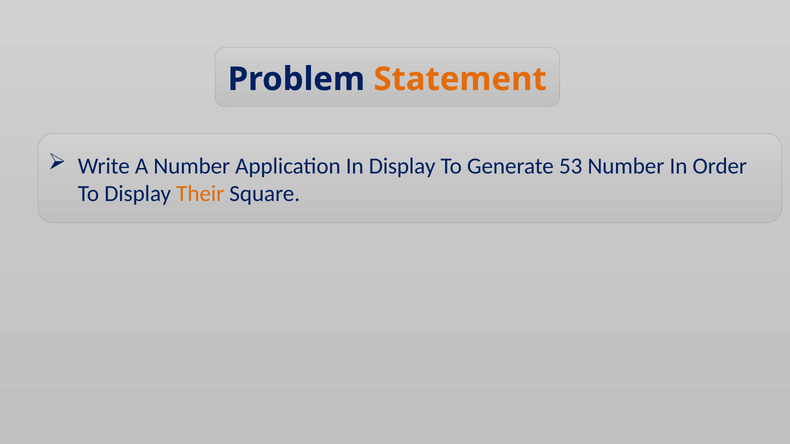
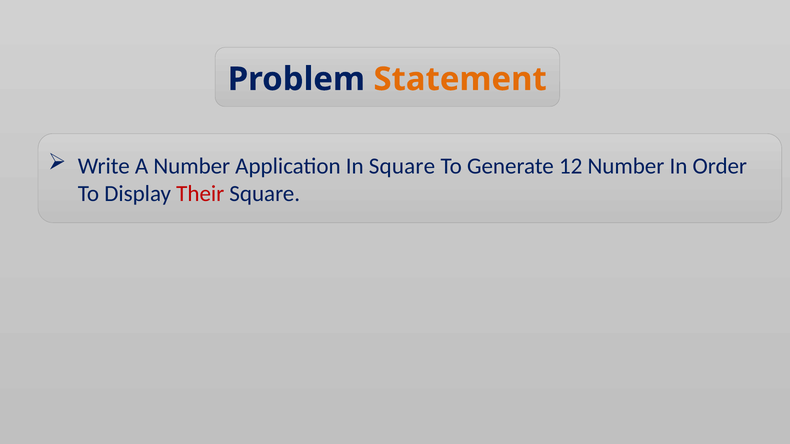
In Display: Display -> Square (402, 166)
53: 53 -> 12 (571, 166)
Their colour: orange -> red (200, 194)
